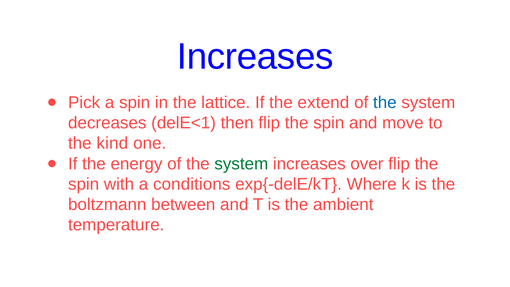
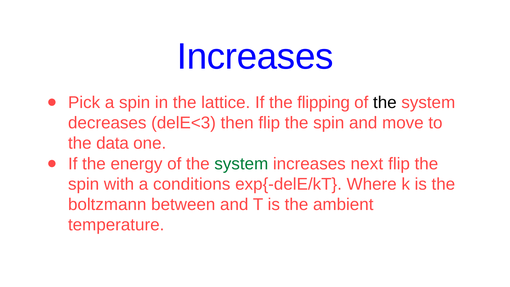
extend: extend -> flipping (324, 102)
the colour: blue -> black (385, 102)
delE<1: delE<1 -> delE<3 (184, 123)
kind: kind -> data (113, 143)
over: over -> next (367, 164)
